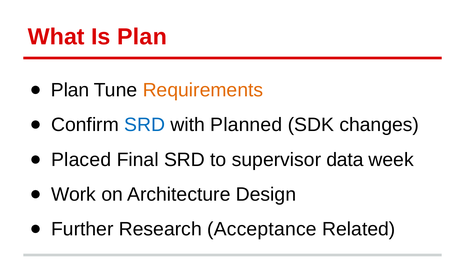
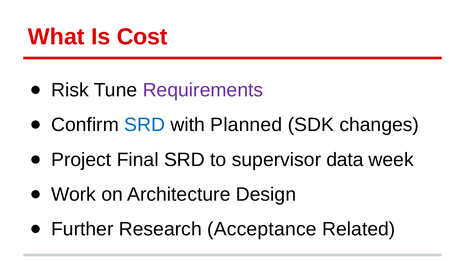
Is Plan: Plan -> Cost (142, 37)
Plan: Plan -> Risk (70, 90)
Requirements colour: orange -> purple (203, 90)
Placed: Placed -> Project (81, 160)
